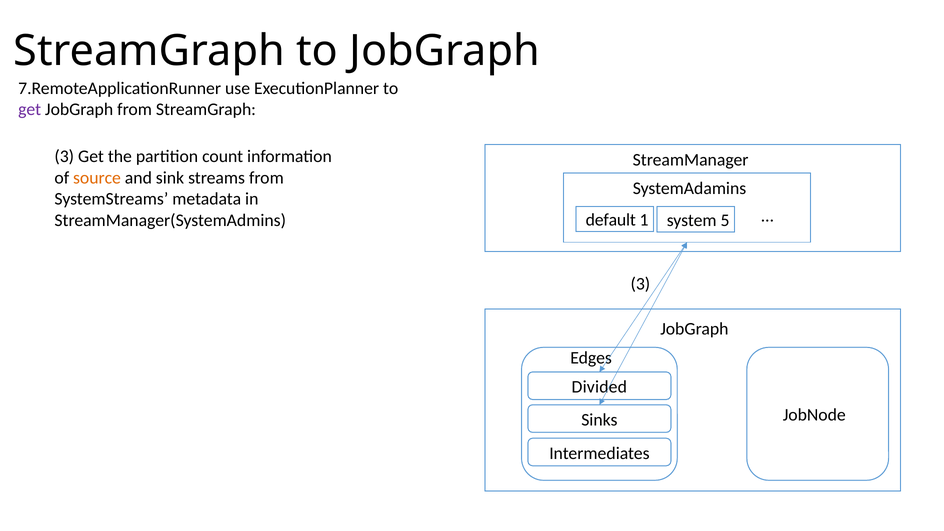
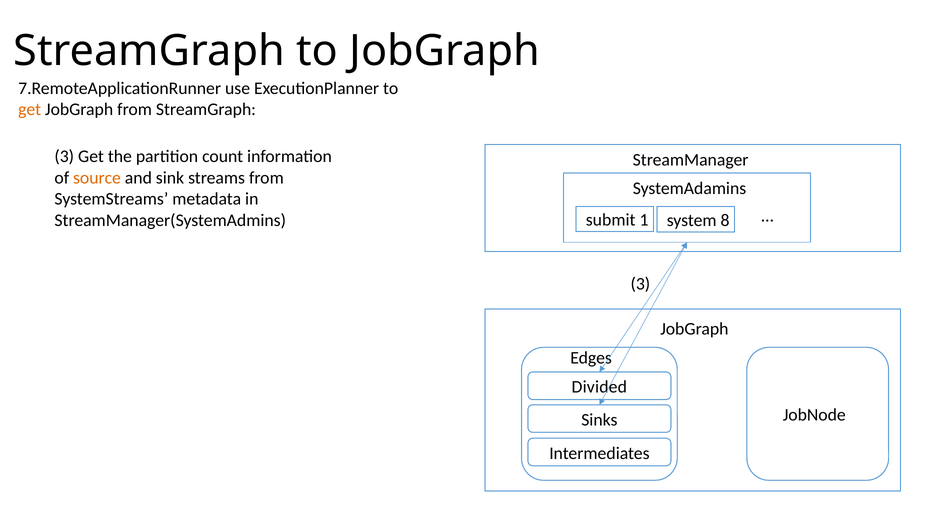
get colour: purple -> orange (30, 110)
default: default -> submit (611, 220)
5: 5 -> 8 (725, 220)
